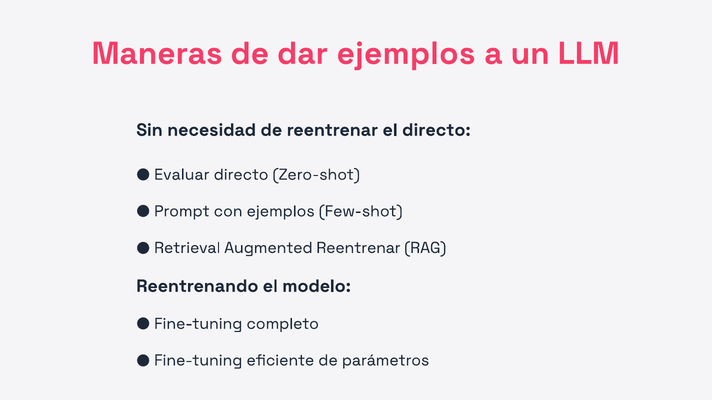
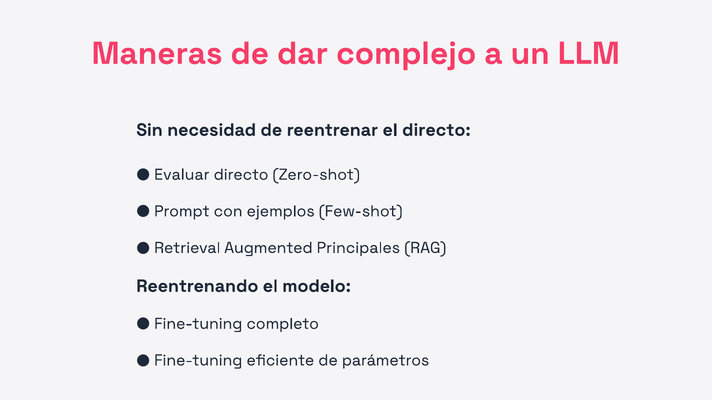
dar ejemplos: ejemplos -> complejo (406, 53)
Augmented Reentrenar: Reentrenar -> Principales (358, 248)
